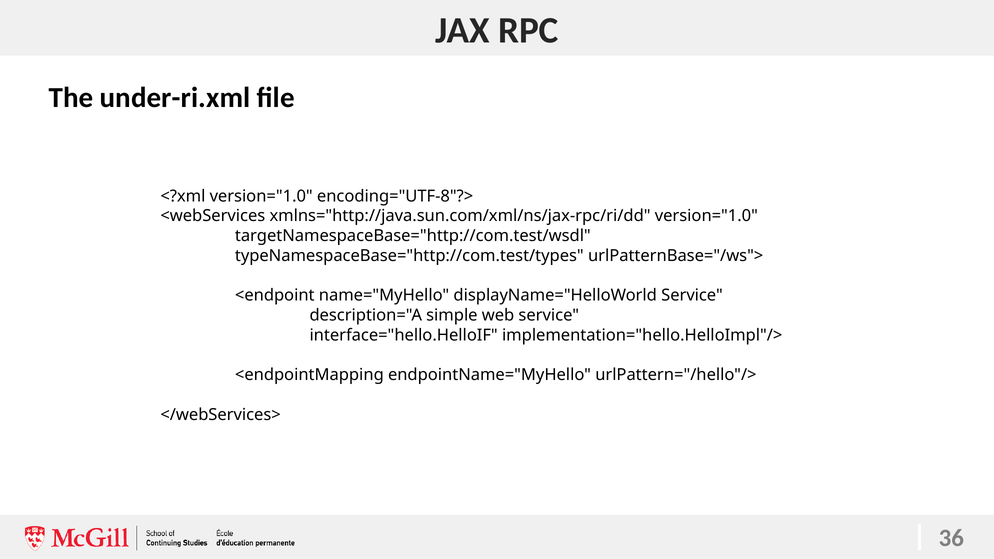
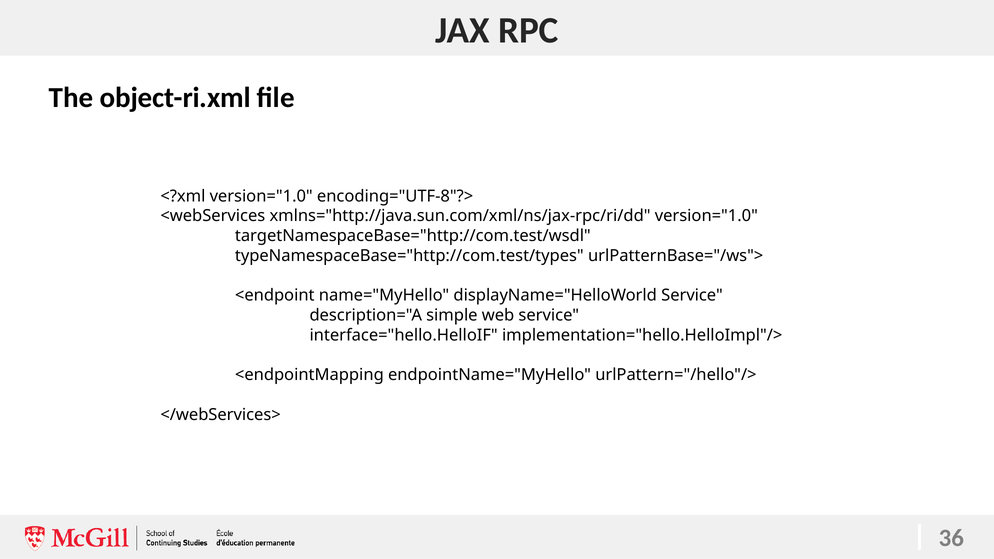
under-ri.xml: under-ri.xml -> object-ri.xml (175, 98)
